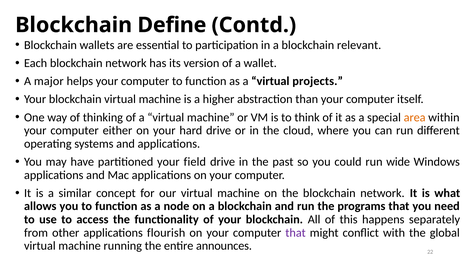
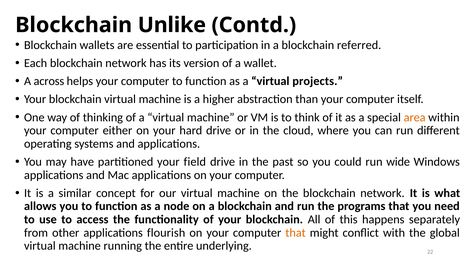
Define: Define -> Unlike (172, 25)
relevant: relevant -> referred (359, 45)
major: major -> across (49, 81)
that colour: purple -> orange (296, 232)
announces: announces -> underlying (224, 246)
